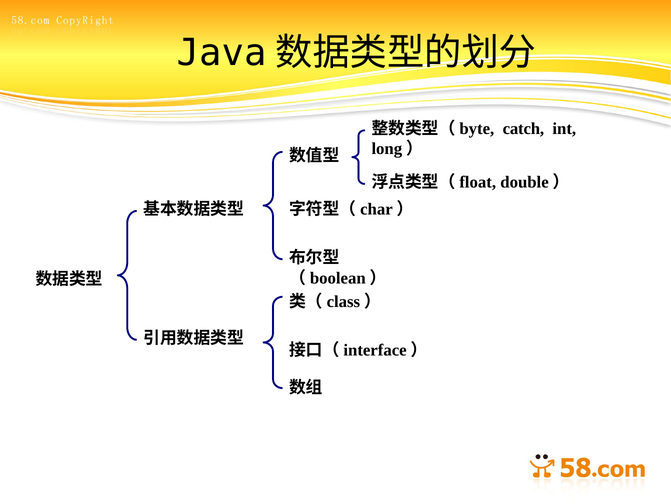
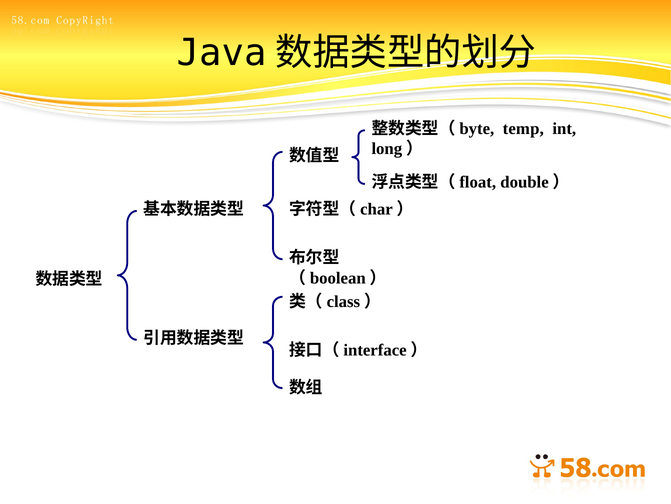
catch: catch -> temp (523, 129)
